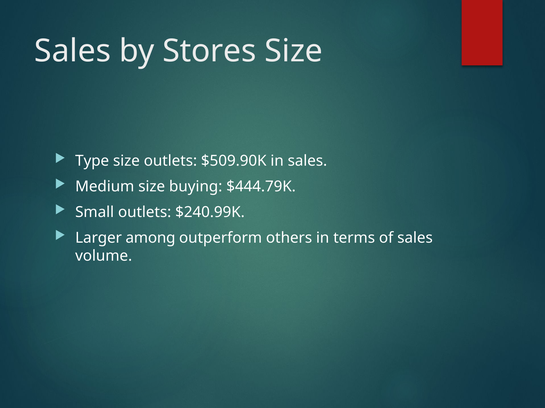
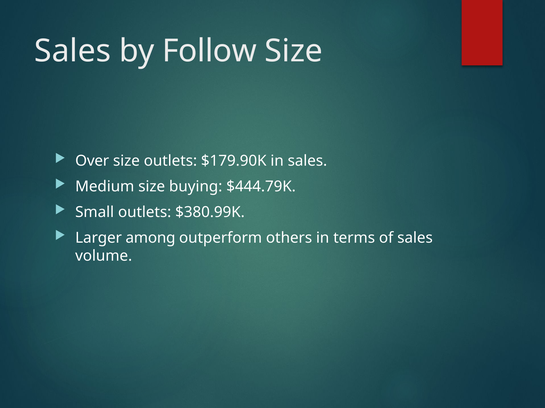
Stores: Stores -> Follow (210, 51)
Type: Type -> Over (92, 161)
$509.90K: $509.90K -> $179.90K (234, 161)
$240.99K: $240.99K -> $380.99K (210, 212)
